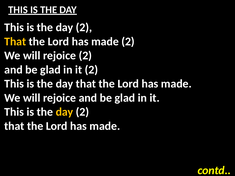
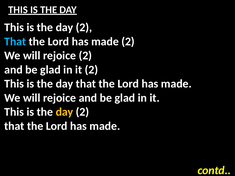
That colour: yellow -> light blue (15, 42)
